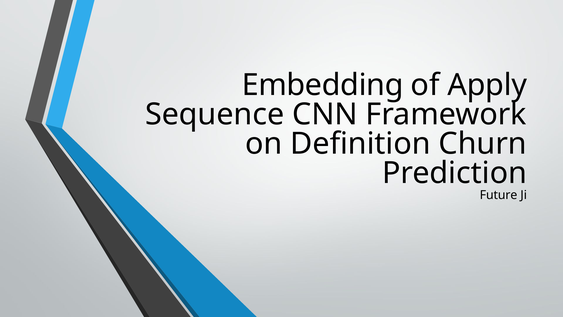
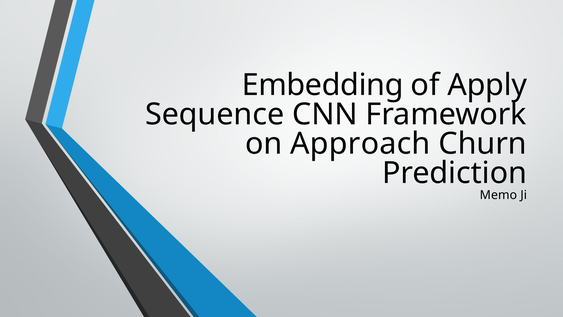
Definition: Definition -> Approach (360, 144)
Future: Future -> Memo (498, 195)
